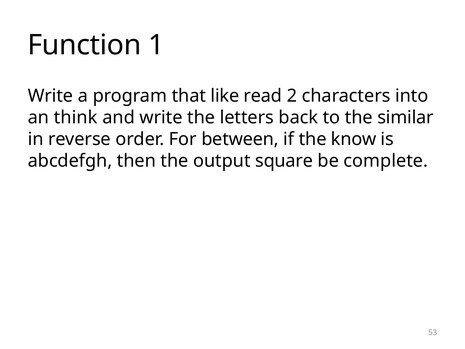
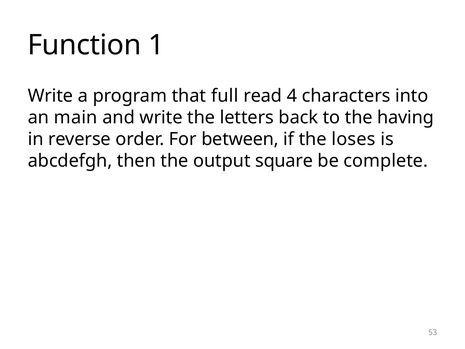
like: like -> full (225, 96)
2: 2 -> 4 (292, 96)
think: think -> main (76, 117)
similar: similar -> having (406, 117)
know: know -> loses (353, 139)
